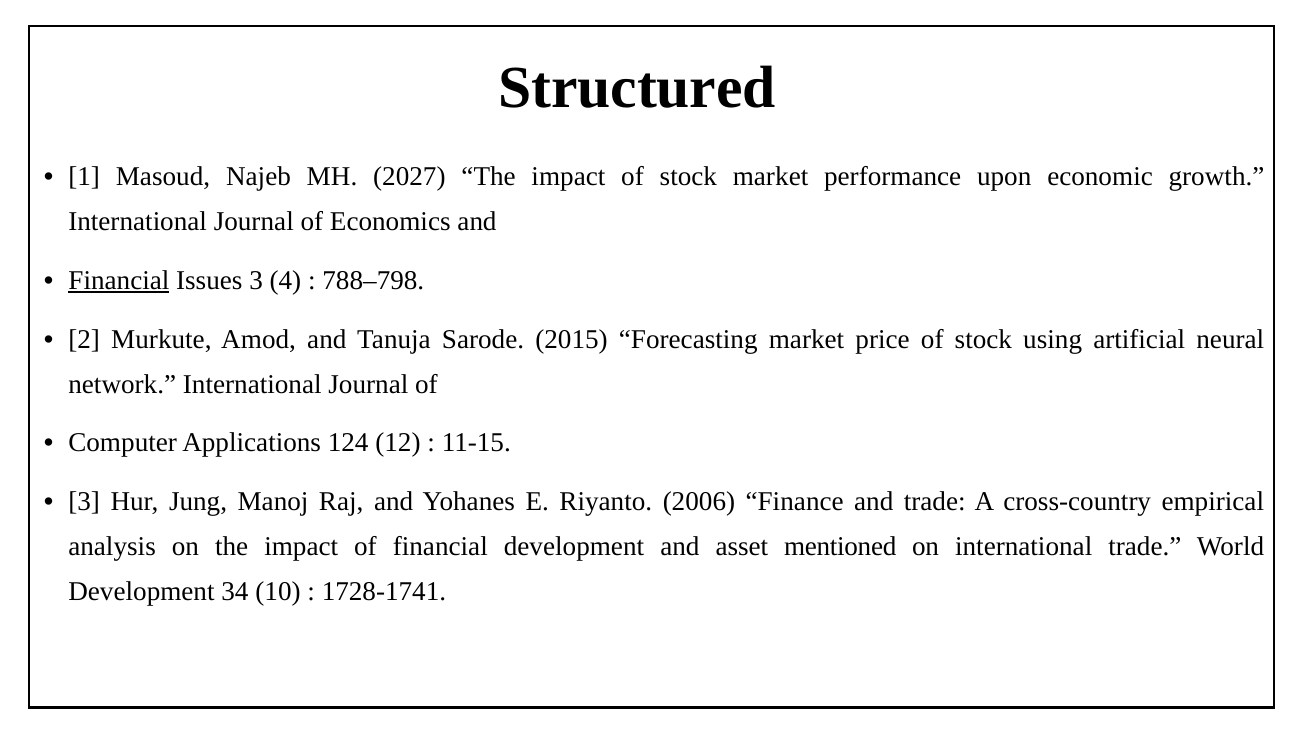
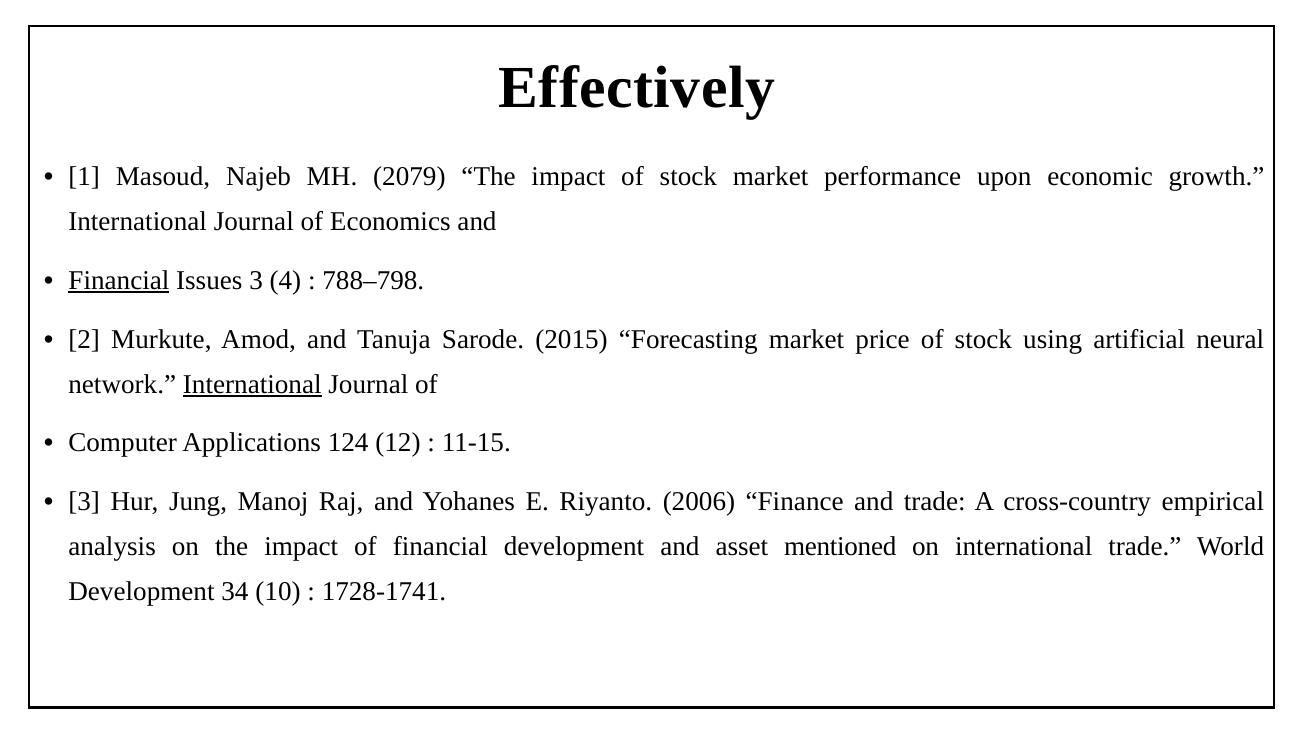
Structured: Structured -> Effectively (637, 88)
2027: 2027 -> 2079 (409, 177)
International underline: none -> present (252, 384)
